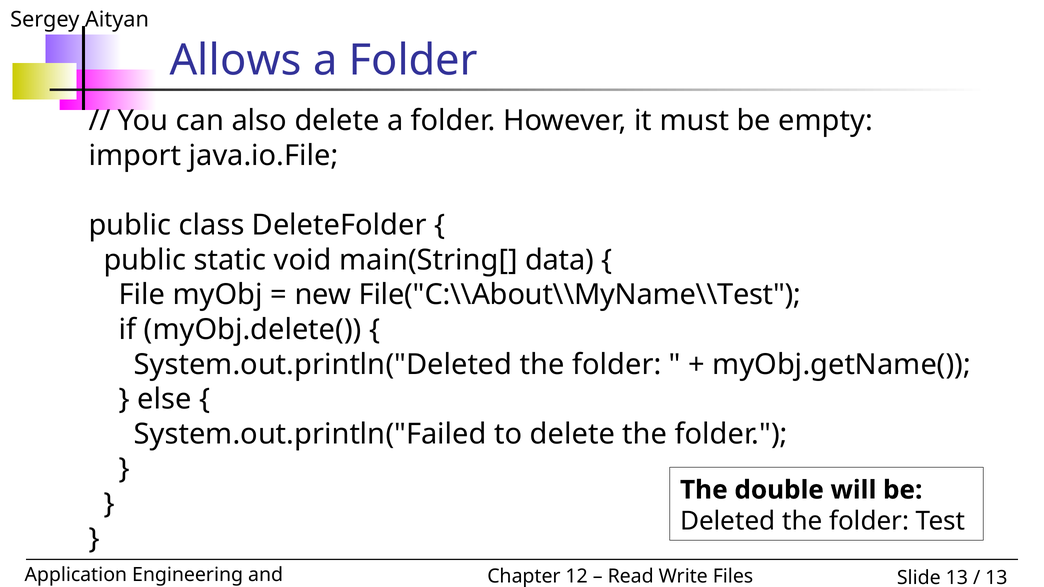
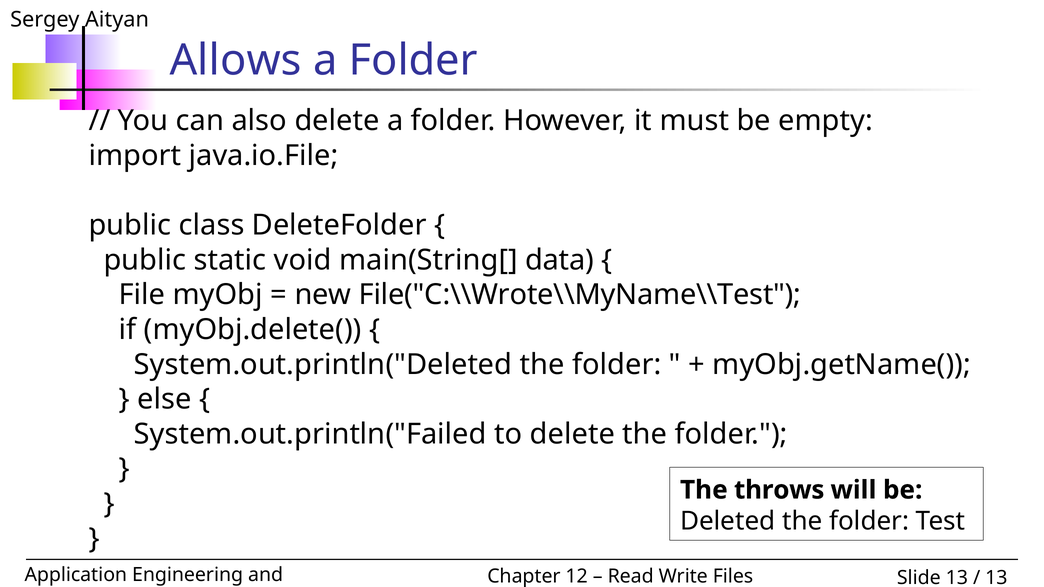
File("C:\\About\\MyName\\Test: File("C:\\About\\MyName\\Test -> File("C:\\Wrote\\MyName\\Test (580, 295)
double: double -> throws (779, 490)
